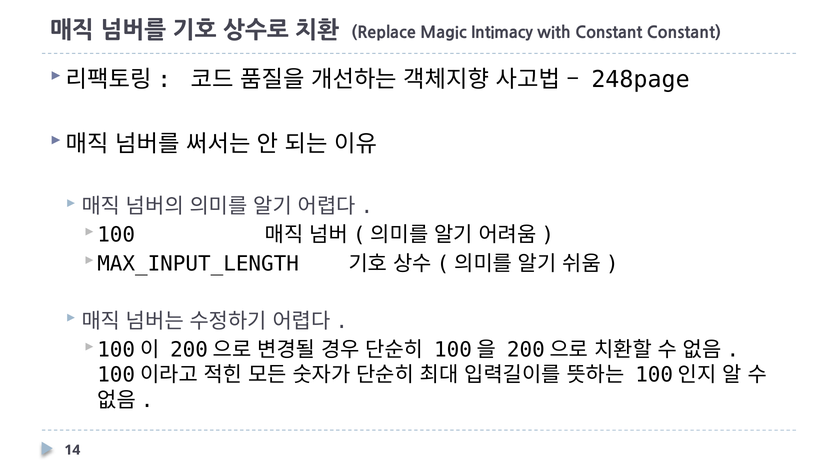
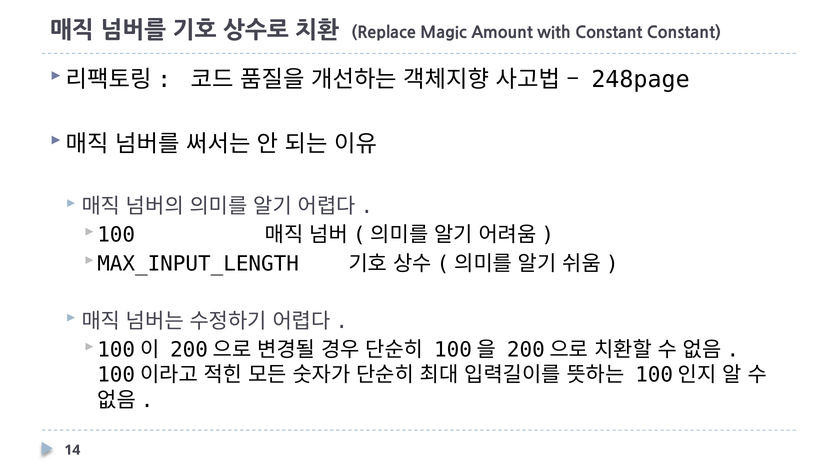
Intimacy: Intimacy -> Amount (502, 33)
